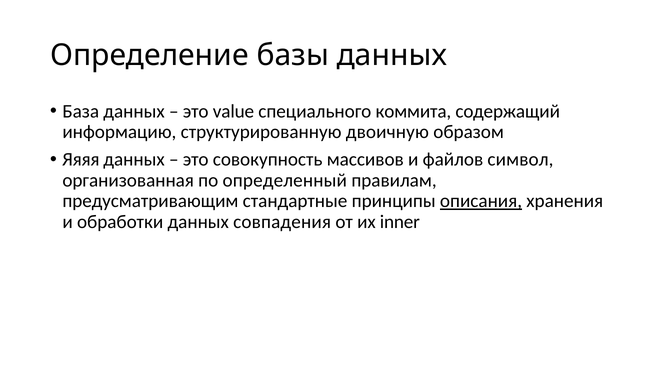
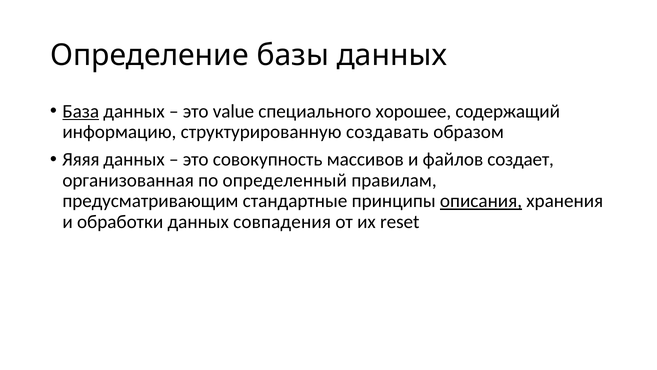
База underline: none -> present (81, 111)
коммита: коммита -> хорошее (413, 111)
двоичную: двоичную -> создавать (387, 132)
символ: символ -> создает (521, 159)
inner: inner -> reset (400, 221)
